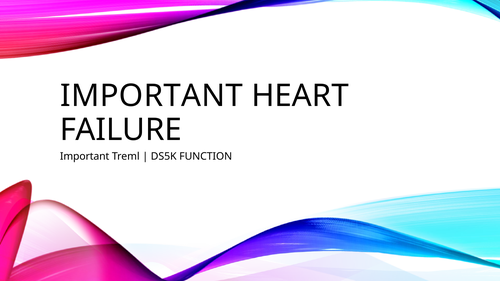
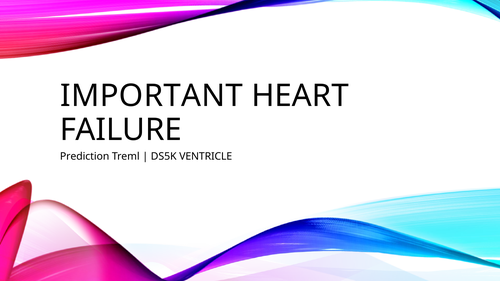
Important: Important -> Prediction (85, 156)
FUNCTION: FUNCTION -> VENTRICLE (206, 156)
